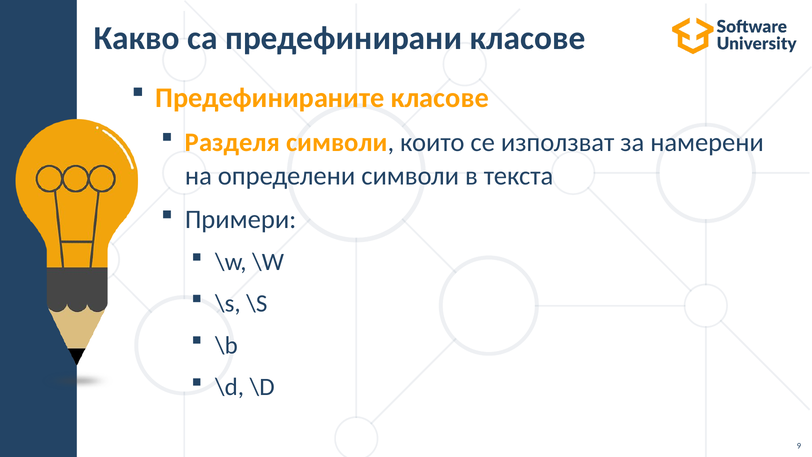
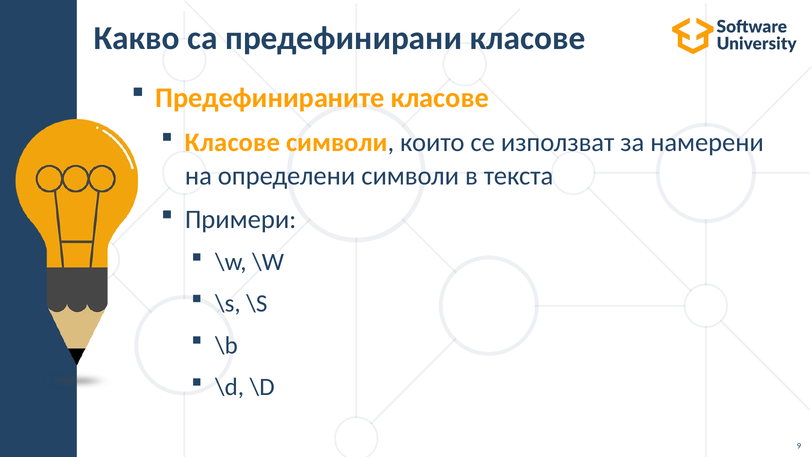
Разделя: Разделя -> Класове (232, 142)
